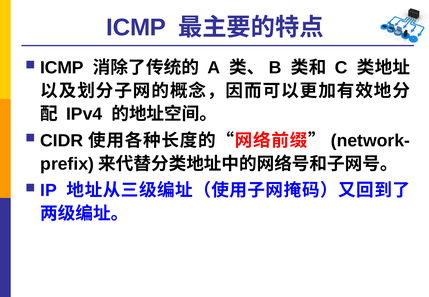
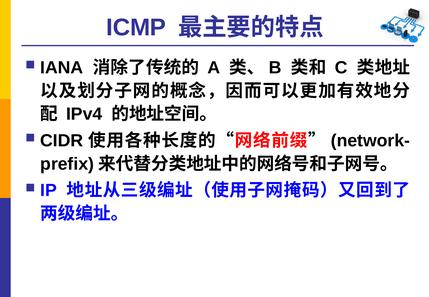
ICMP: ICMP -> IANA (62, 68)
